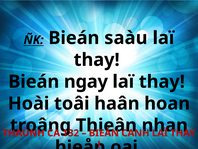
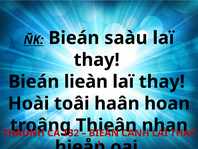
ngay: ngay -> lieàn (86, 81)
